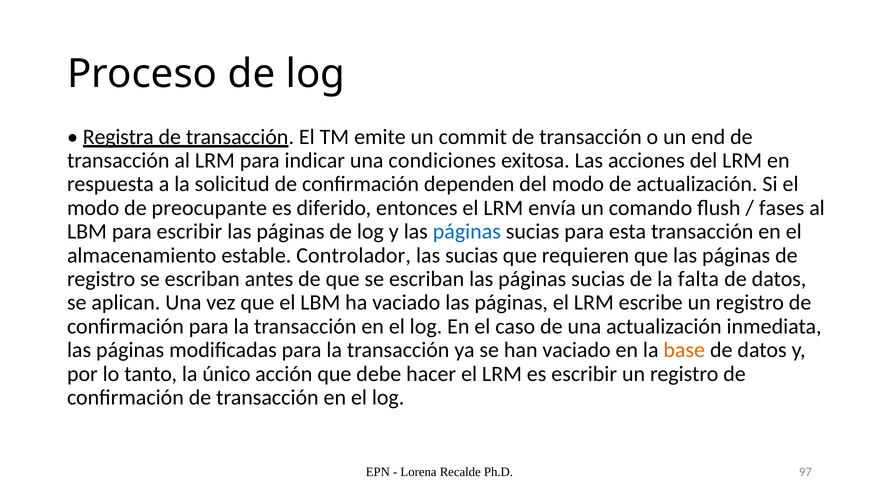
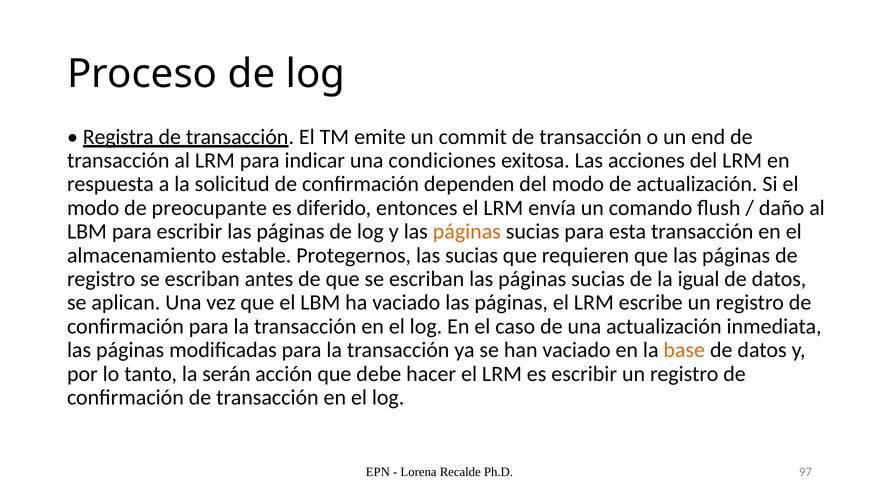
fases: fases -> daño (782, 208)
páginas colour: blue -> orange (467, 232)
Controlador: Controlador -> Protegernos (354, 256)
falta: falta -> igual (699, 279)
único: único -> serán (226, 374)
